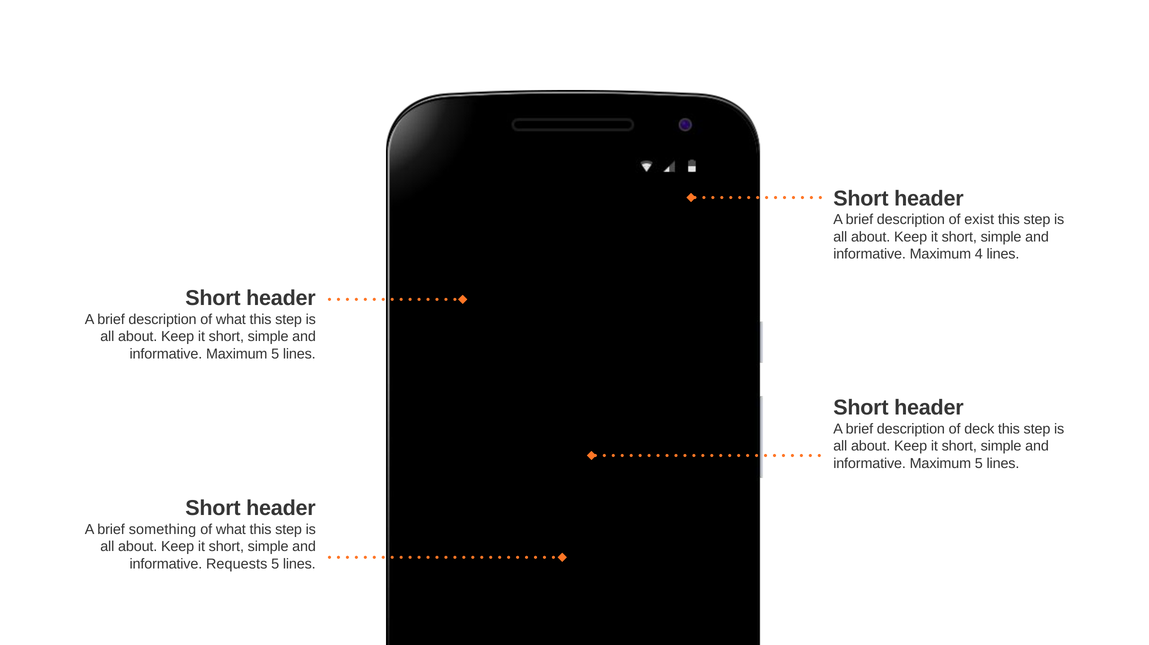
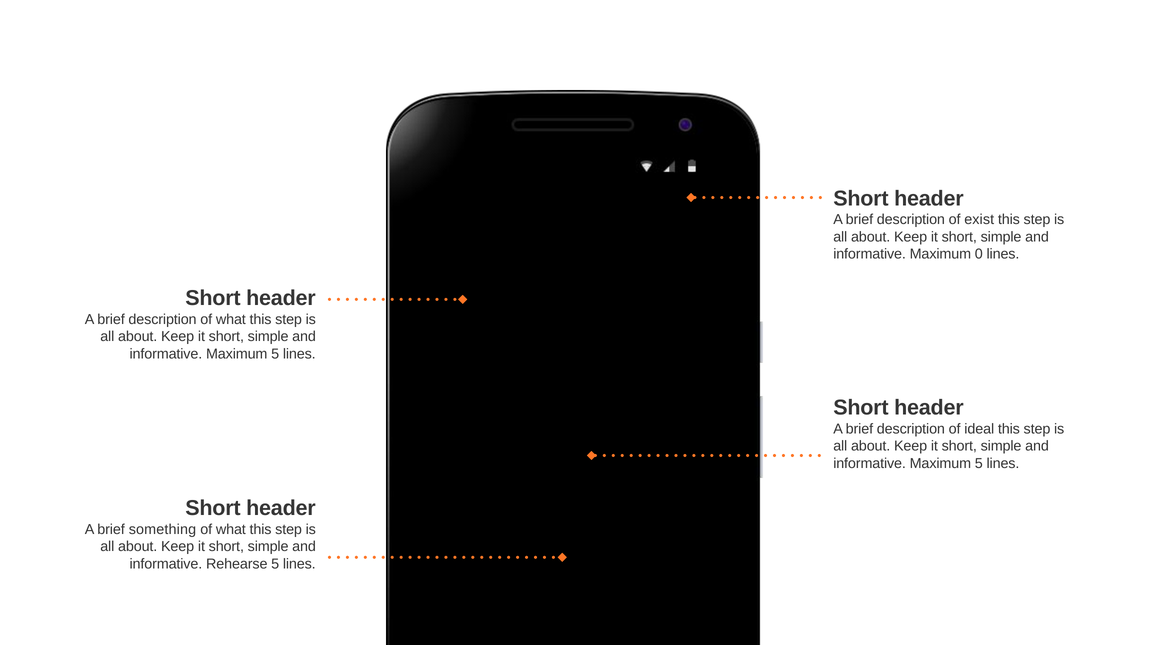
4: 4 -> 0 (979, 254)
deck: deck -> ideal (979, 429)
Requests: Requests -> Rehearse (237, 564)
